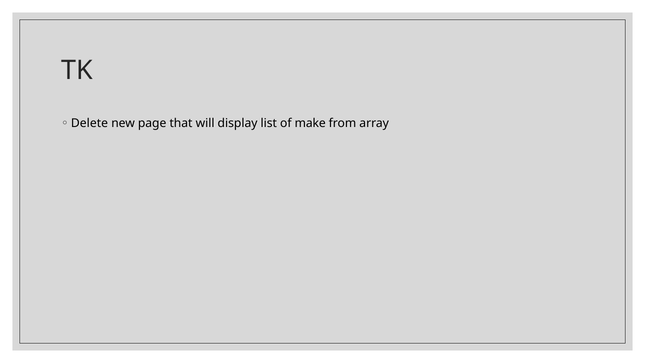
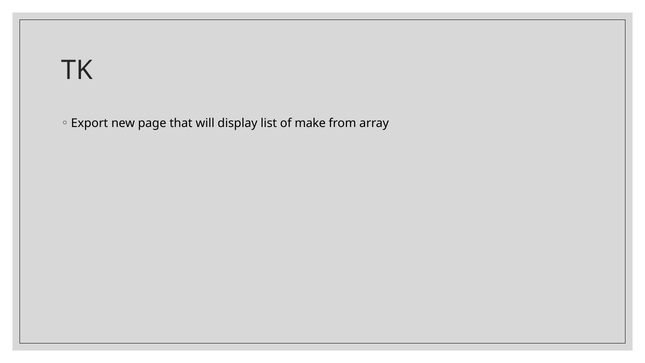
Delete: Delete -> Export (90, 123)
